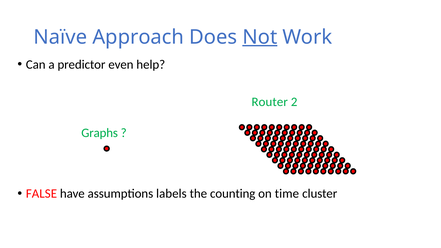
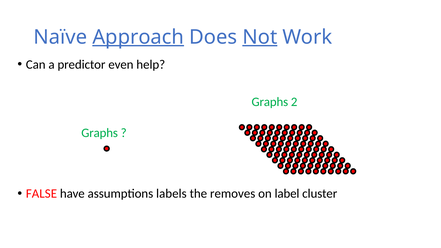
Approach underline: none -> present (138, 37)
Router: Router -> Graphs (270, 102)
counting: counting -> removes (233, 194)
time: time -> label (287, 194)
